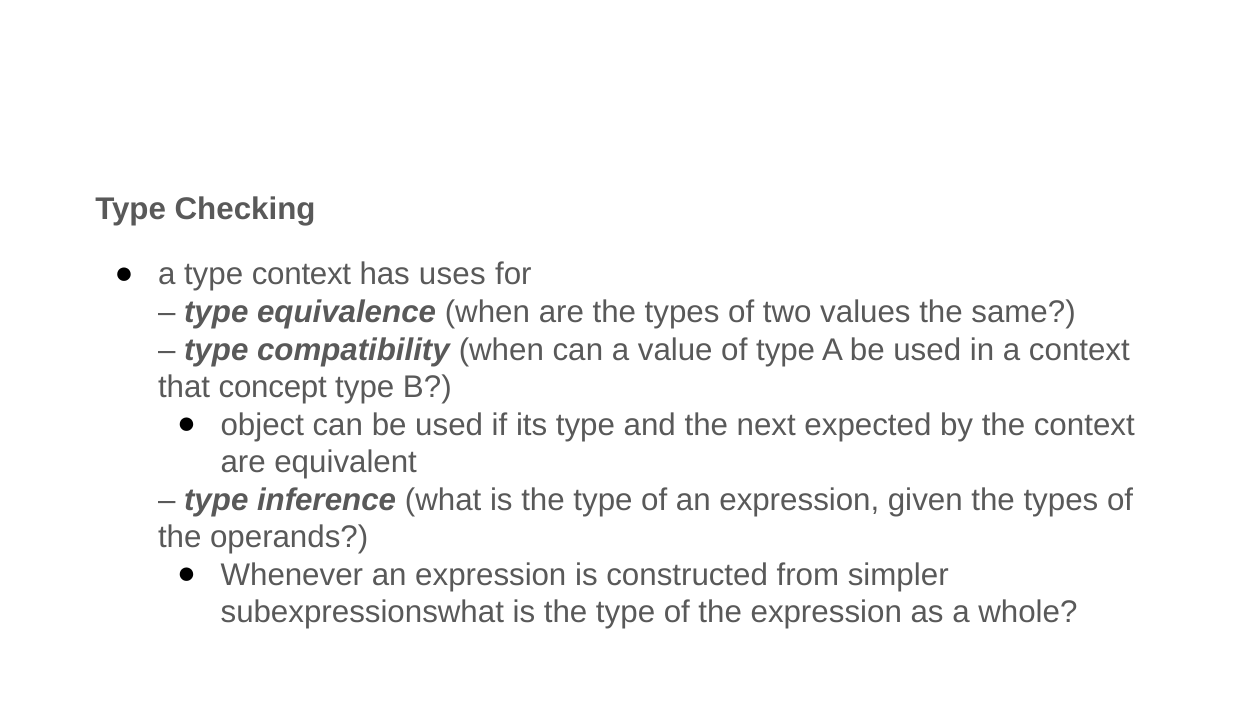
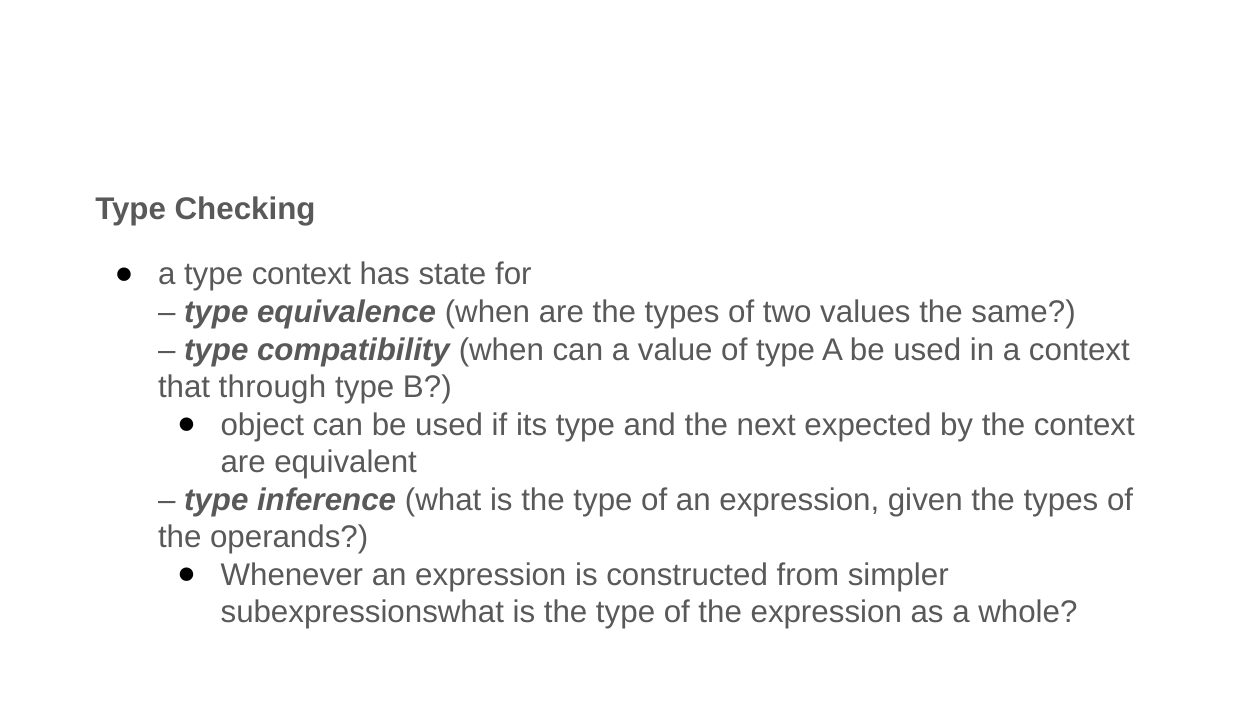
uses: uses -> state (452, 275)
concept: concept -> through (272, 387)
